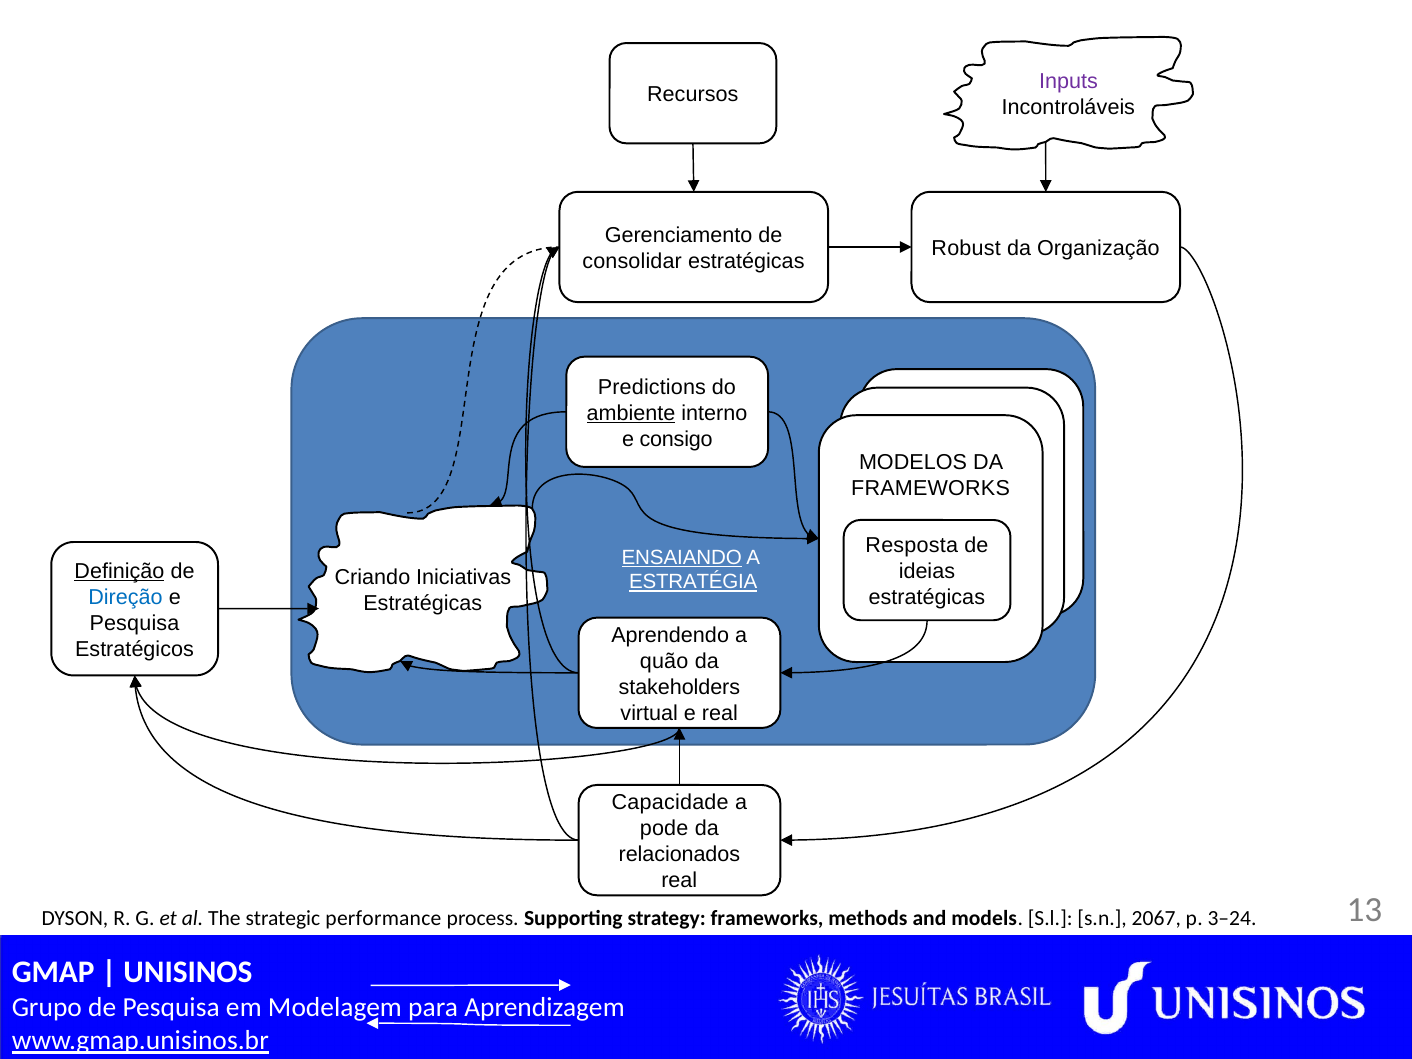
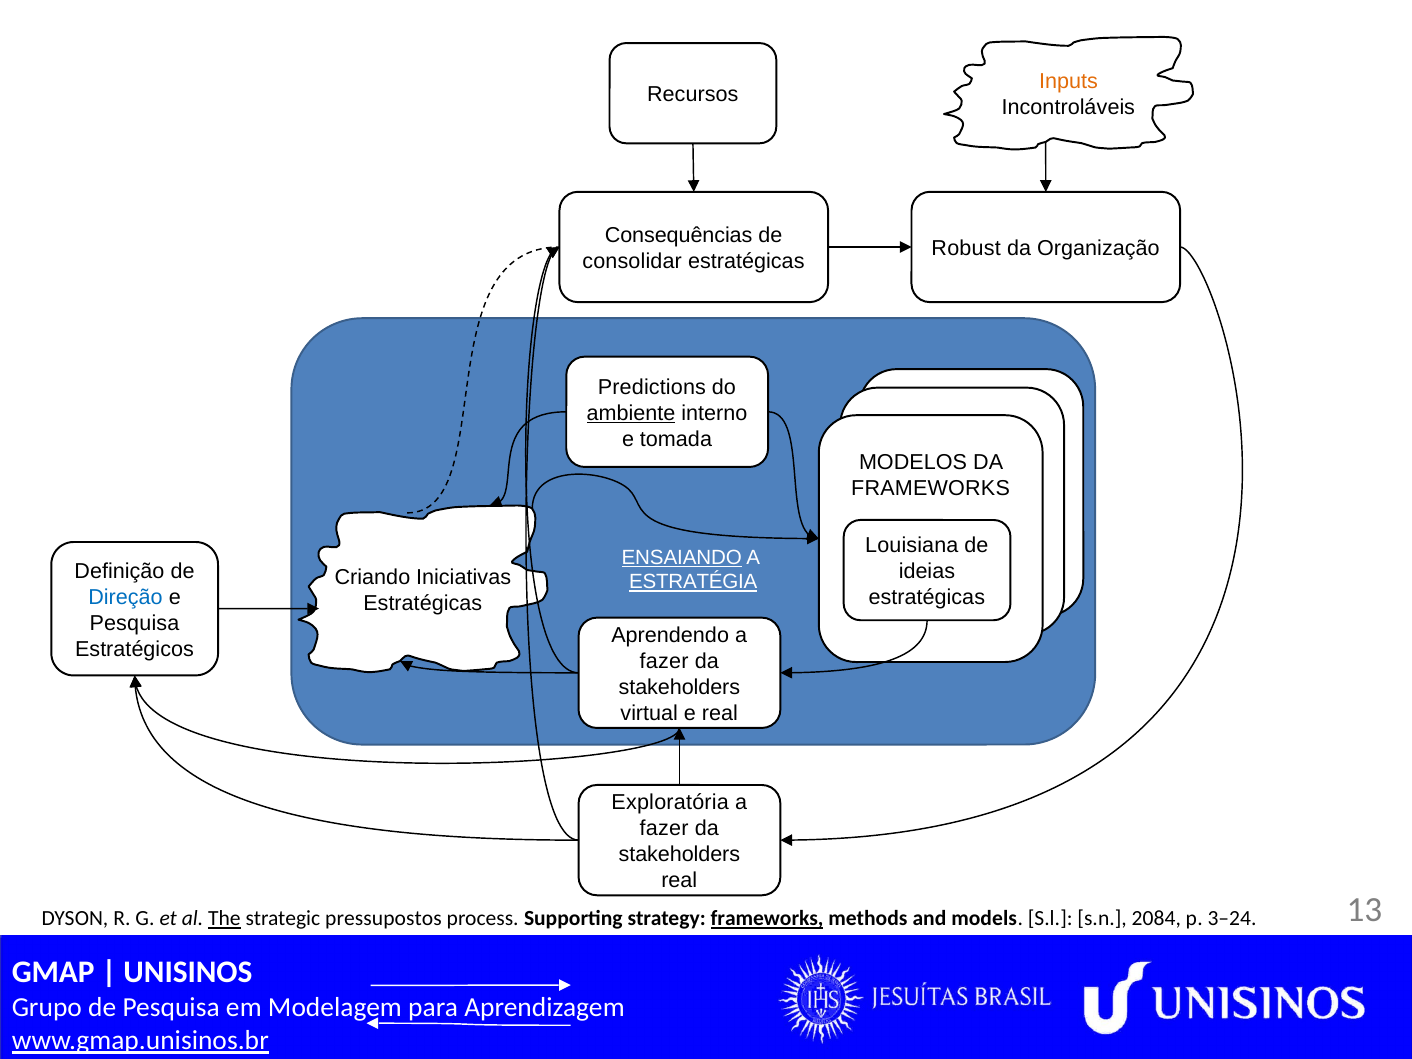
Inputs colour: purple -> orange (1068, 82)
Gerenciamento: Gerenciamento -> Consequências (679, 235)
consigo: consigo -> tomada (676, 439)
Resposta: Resposta -> Louisiana (912, 546)
Definição underline: present -> none (119, 571)
quão: quão -> fazer (664, 661)
Capacidade: Capacidade -> Exploratória (670, 803)
pode: pode -> fazer (664, 829)
relacionados: relacionados -> stakeholders (679, 855)
The underline: none -> present (224, 919)
performance: performance -> pressupostos (383, 919)
frameworks underline: none -> present (767, 919)
2067: 2067 -> 2084 (1156, 919)
